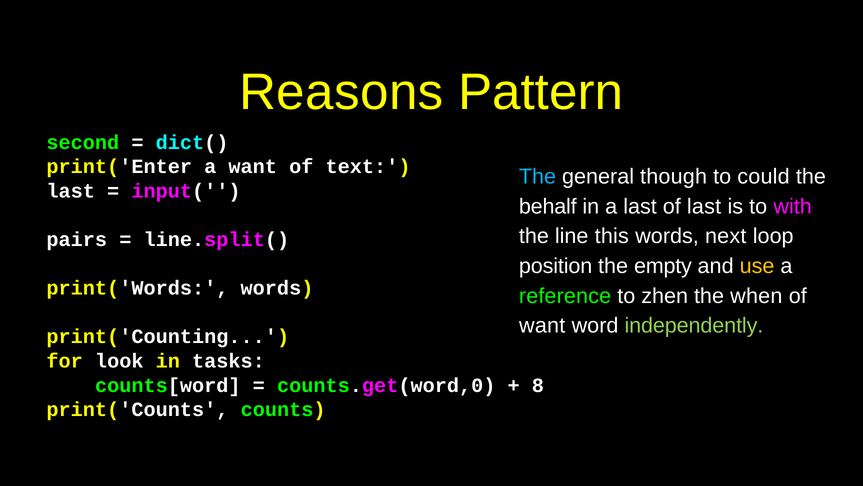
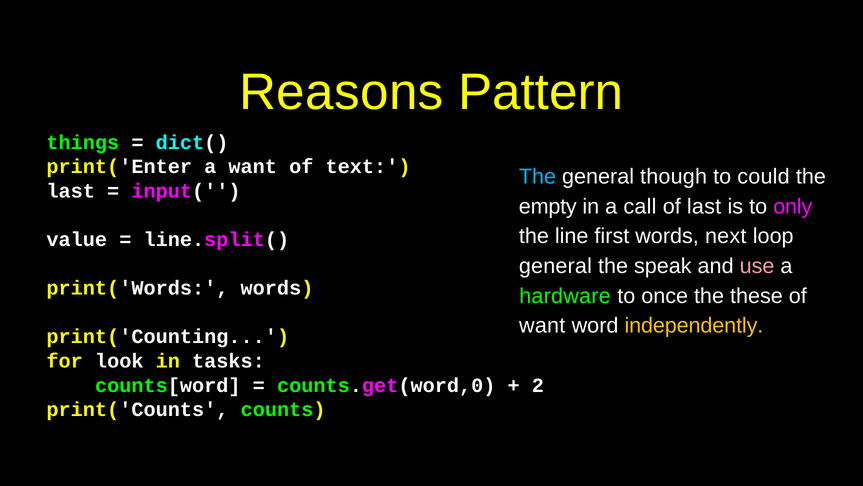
second: second -> things (83, 142)
behalf: behalf -> empty (548, 206)
a last: last -> call (640, 206)
with: with -> only (793, 206)
this: this -> first (612, 236)
pairs: pairs -> value (77, 239)
position: position -> general (555, 266)
empty: empty -> speak (663, 266)
use colour: yellow -> pink (757, 266)
reference: reference -> hardware (565, 296)
zhen: zhen -> once (665, 296)
when: when -> these (756, 296)
independently colour: light green -> yellow (694, 325)
8: 8 -> 2 (538, 385)
